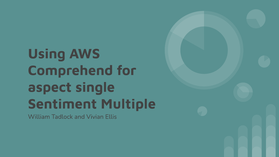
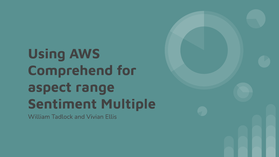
single: single -> range (95, 87)
